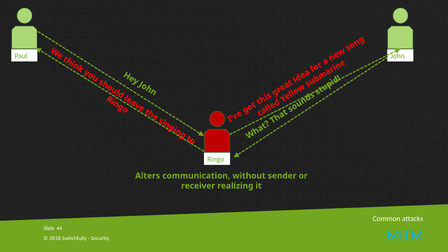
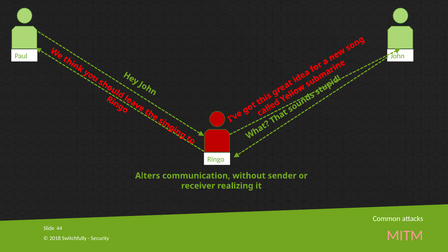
MITM colour: light blue -> pink (405, 236)
